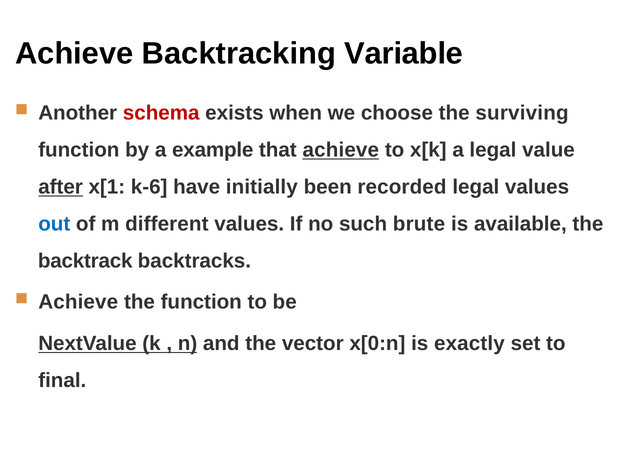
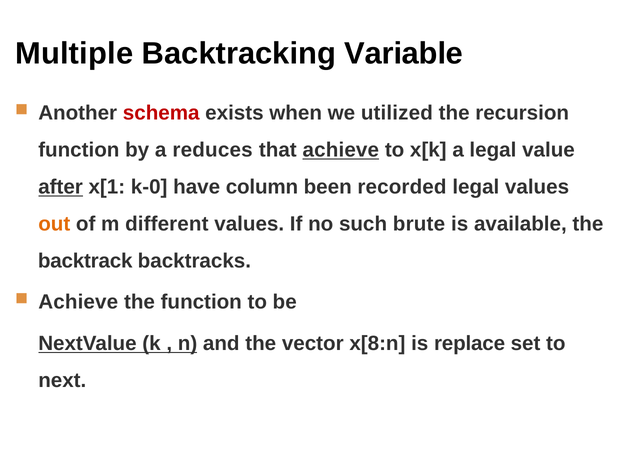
Achieve: Achieve -> Multiple (74, 54)
choose: choose -> utilized (397, 113)
surviving: surviving -> recursion (522, 113)
example: example -> reduces (213, 150)
k-6: k-6 -> k-0 (149, 187)
initially: initially -> column (262, 187)
out colour: blue -> orange (54, 224)
x[0:n: x[0:n -> x[8:n (377, 344)
exactly: exactly -> replace (470, 344)
final: final -> next (62, 381)
